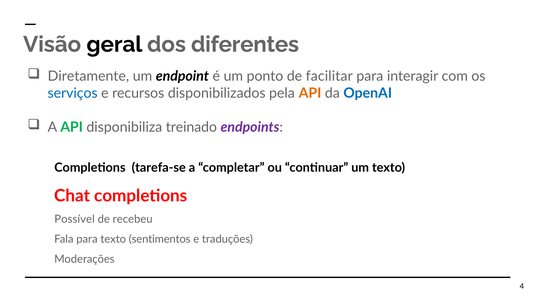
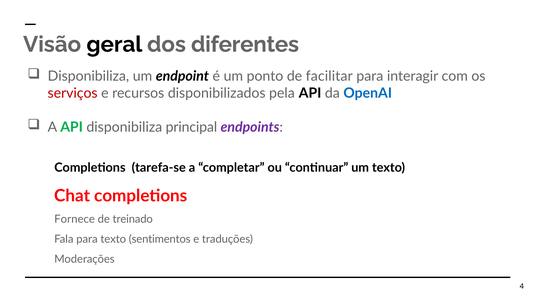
Diretamente: Diretamente -> Disponibiliza (88, 76)
serviços colour: blue -> red (73, 93)
API colour: orange -> black (310, 93)
treinado: treinado -> principal (191, 127)
Possível: Possível -> Fornece (75, 219)
recebeu: recebeu -> treinado (133, 219)
